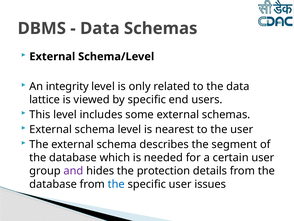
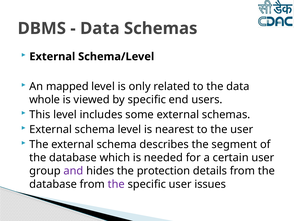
integrity: integrity -> mapped (67, 86)
lattice: lattice -> whole (45, 99)
the colour: blue -> purple (116, 184)
